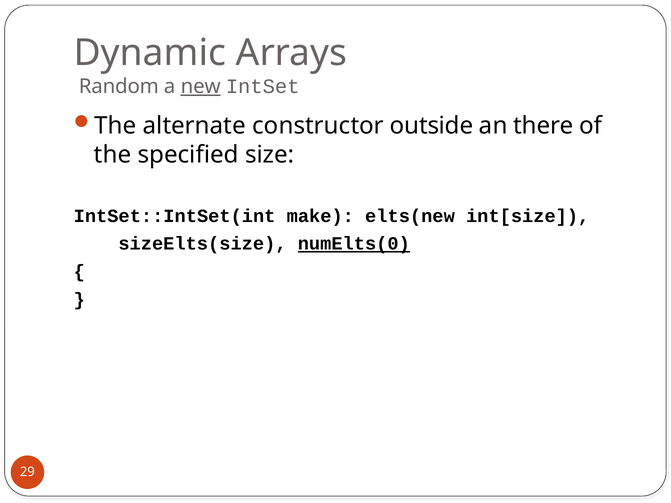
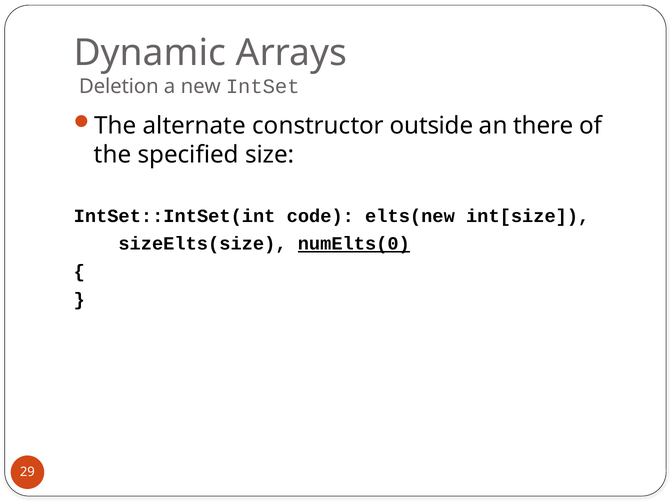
Random: Random -> Deletion (119, 86)
new underline: present -> none (201, 86)
make: make -> code (320, 216)
